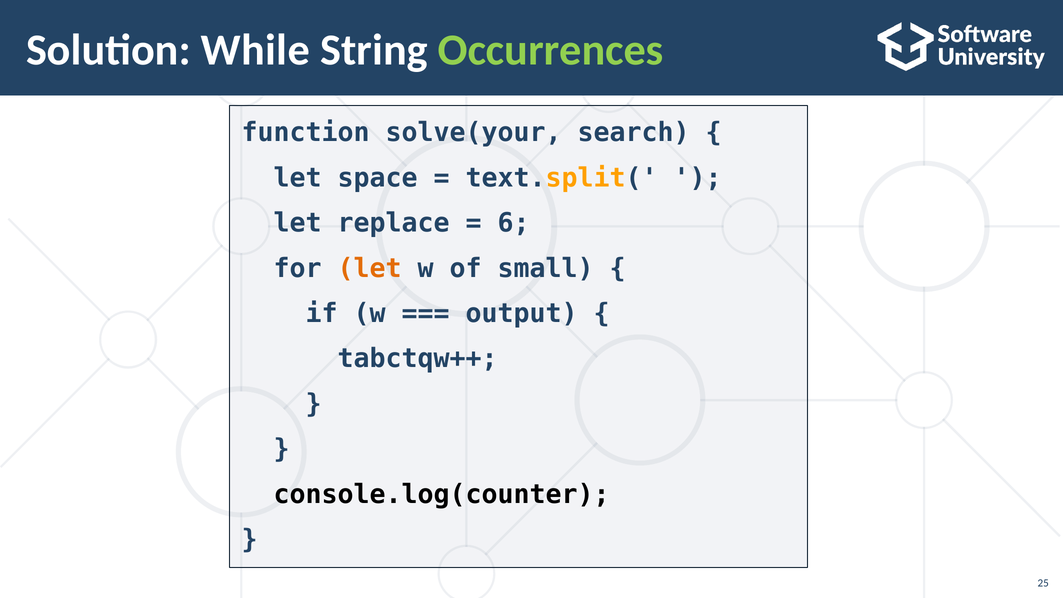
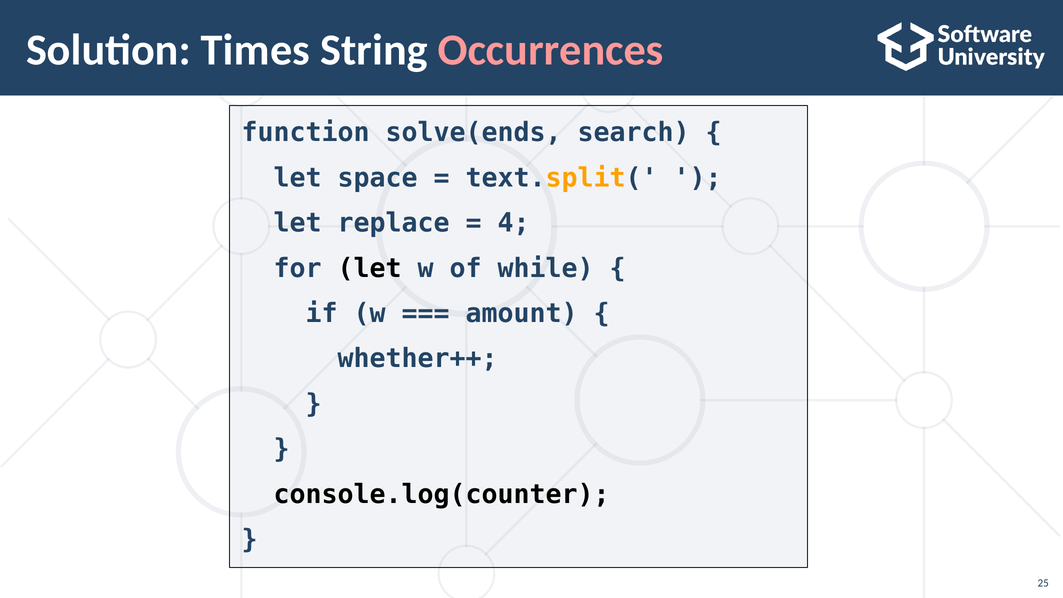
While: While -> Times (255, 50)
Occurrences colour: light green -> pink (551, 50)
solve(your: solve(your -> solve(ends (474, 133)
6: 6 -> 4 (514, 223)
let colour: orange -> black (370, 268)
small: small -> while (546, 268)
output: output -> amount (522, 313)
tabctqw++: tabctqw++ -> whether++ (418, 359)
